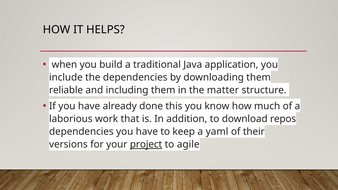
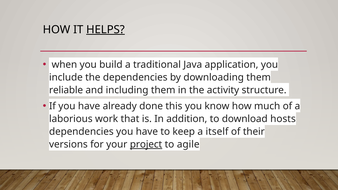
HELPS underline: none -> present (105, 30)
matter: matter -> activity (223, 90)
repos: repos -> hosts (283, 119)
yaml: yaml -> itself (217, 132)
